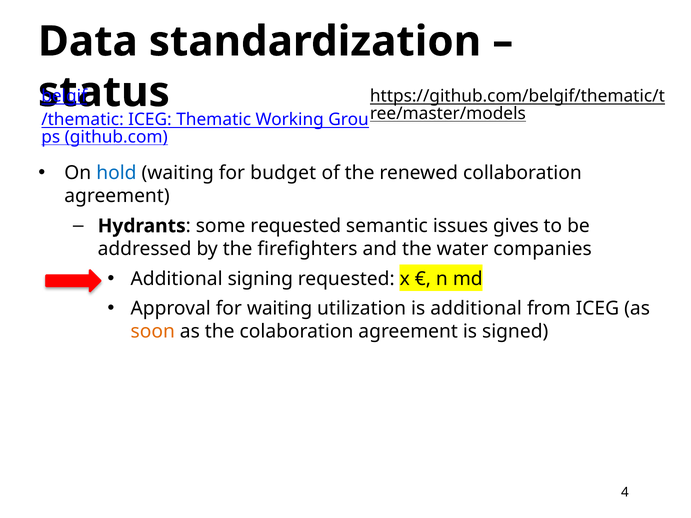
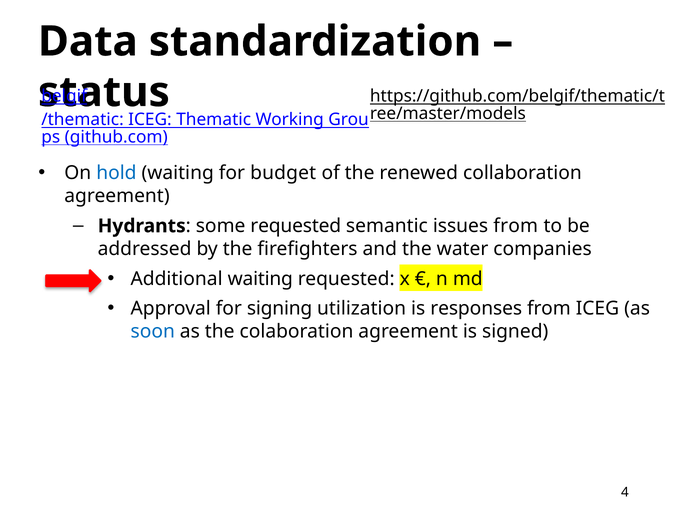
issues gives: gives -> from (516, 226)
Additional signing: signing -> waiting (260, 279)
for waiting: waiting -> signing (280, 309)
is additional: additional -> responses (476, 309)
soon colour: orange -> blue (153, 332)
